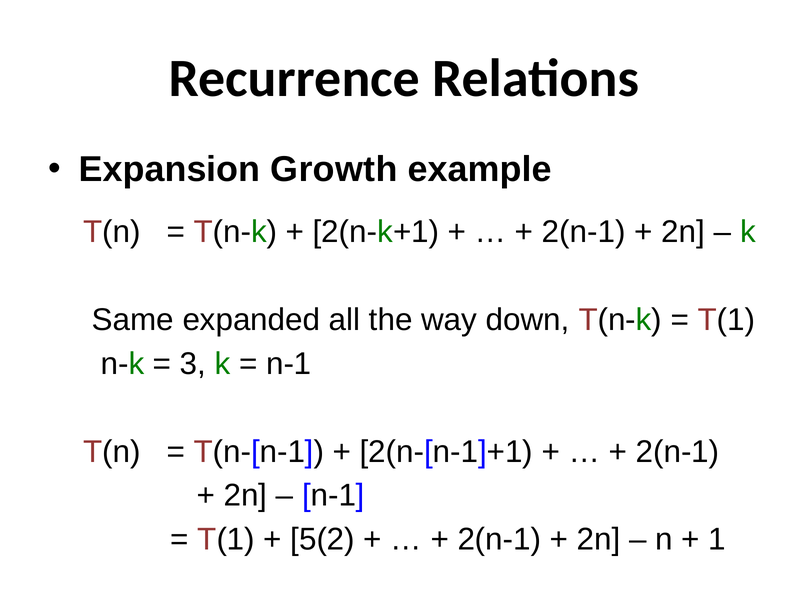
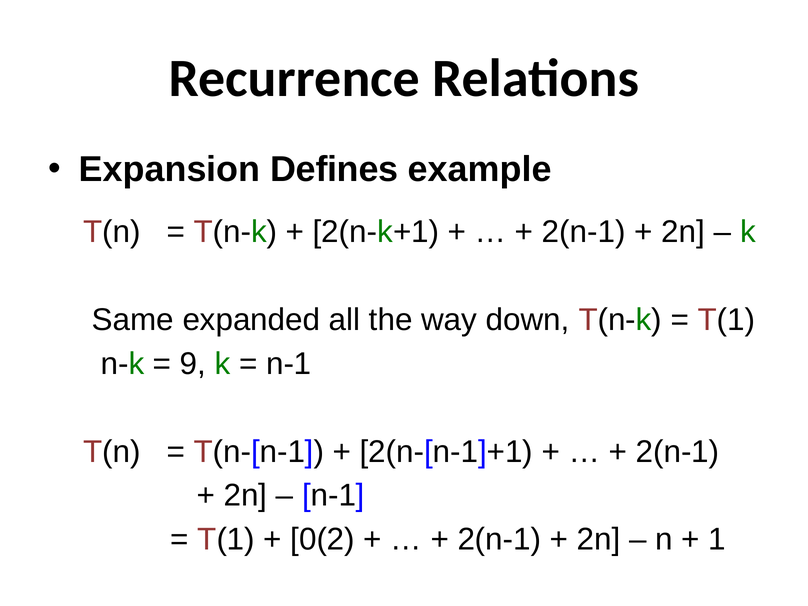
Growth: Growth -> Defines (334, 170)
3: 3 -> 9 (193, 364)
5(2: 5(2 -> 0(2 (323, 540)
